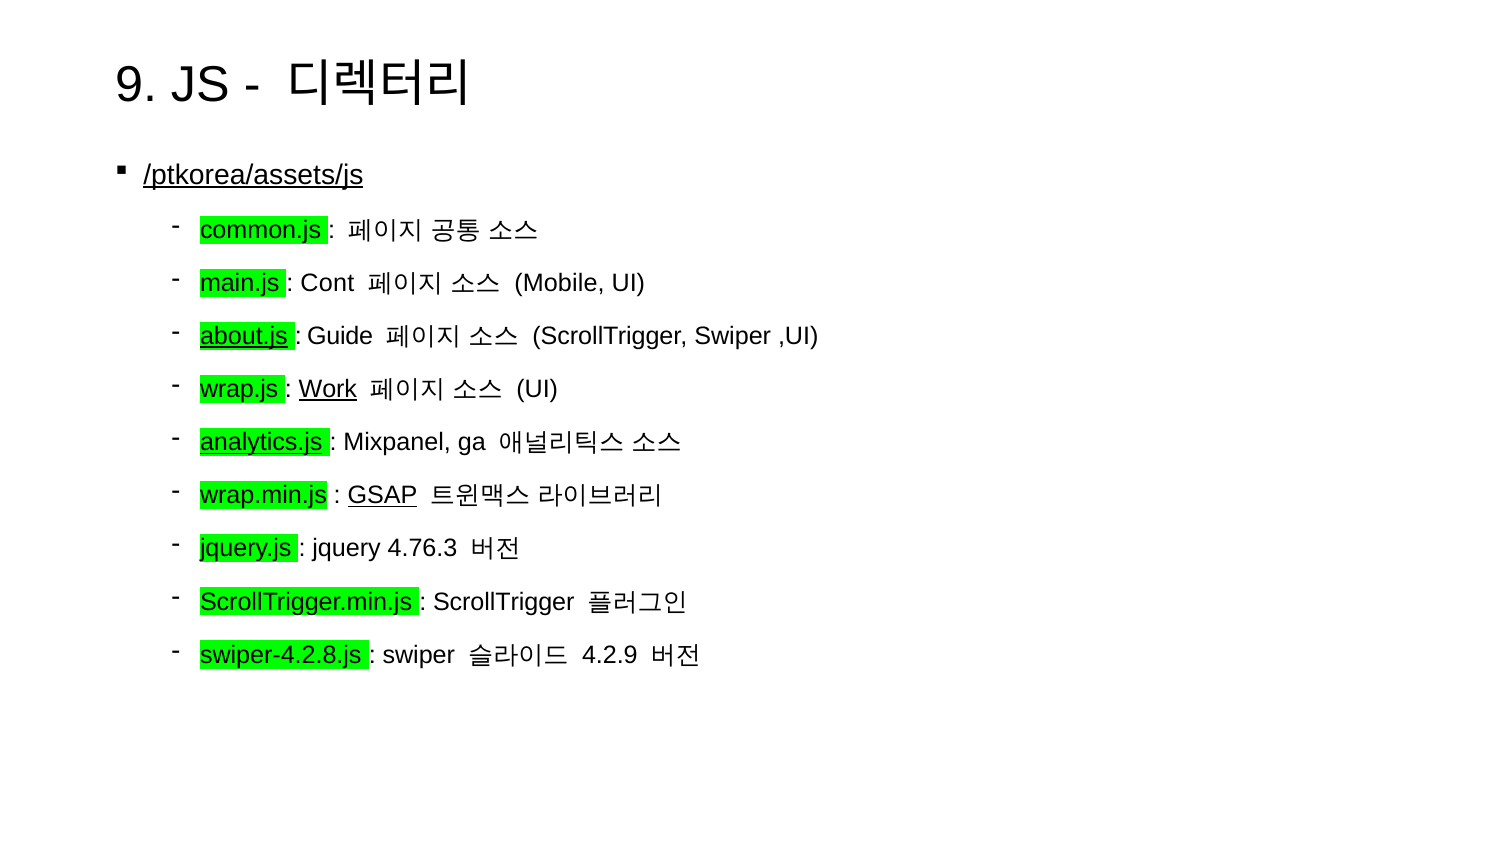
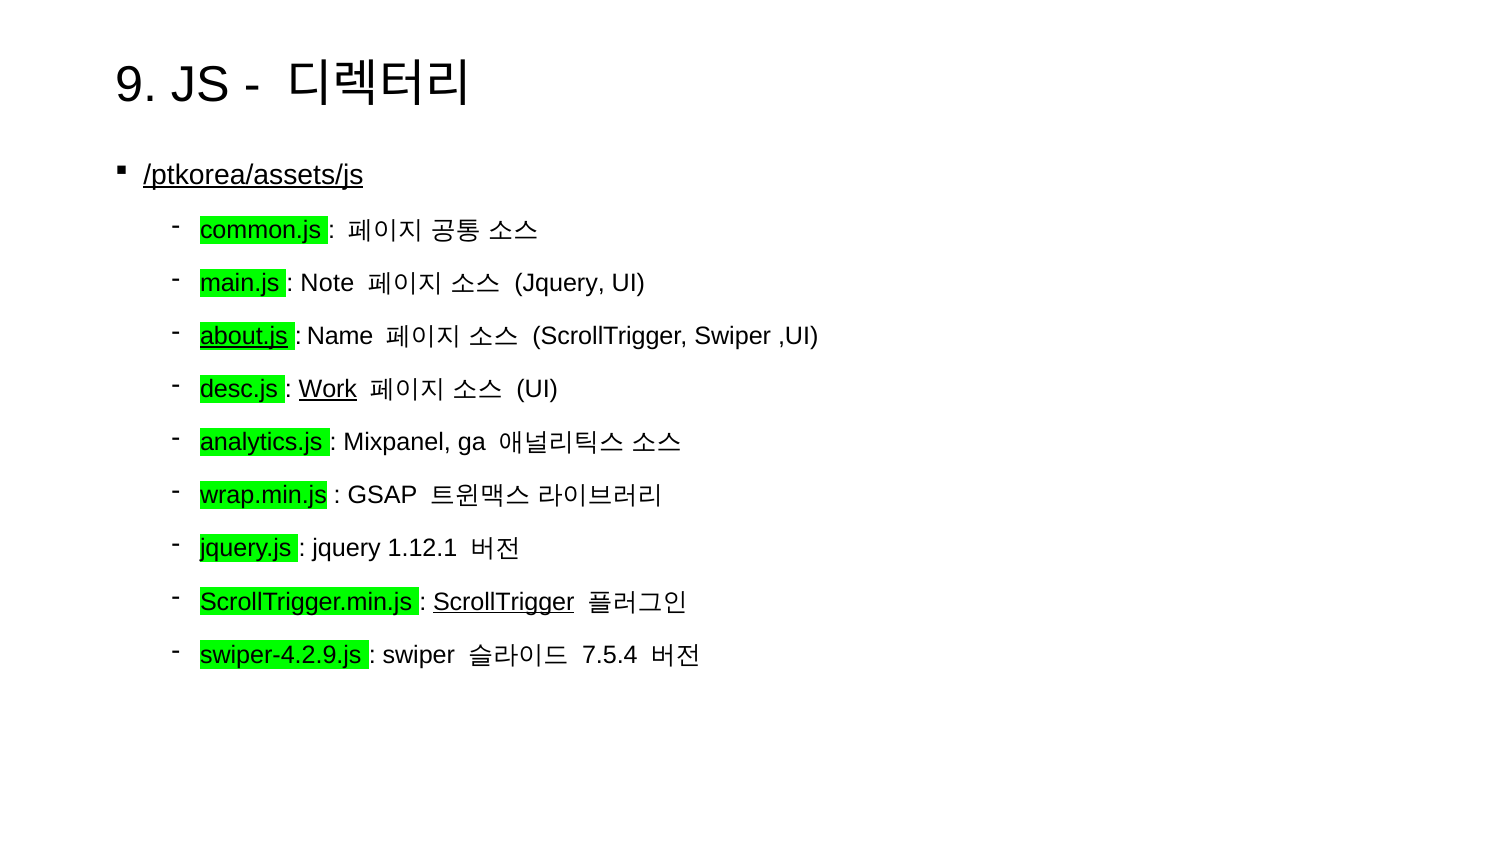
Cont: Cont -> Note (327, 283)
Mobile: Mobile -> Jquery (560, 283)
Guide: Guide -> Name (340, 336)
wrap.js: wrap.js -> desc.js (239, 389)
analytics.js underline: present -> none (261, 442)
GSAP underline: present -> none (382, 495)
4.76.3: 4.76.3 -> 1.12.1 (422, 548)
ScrollTrigger underline: none -> present (504, 601)
swiper-4.2.8.js: swiper-4.2.8.js -> swiper-4.2.9.js (281, 654)
4.2.9: 4.2.9 -> 7.5.4 (610, 654)
